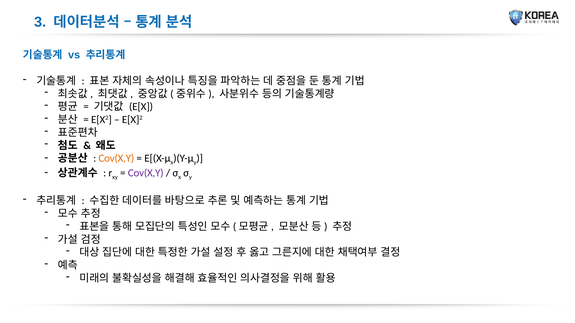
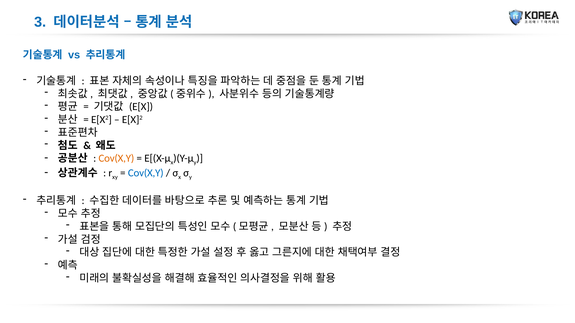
Cov(X,Y colour: purple -> blue (146, 173)
